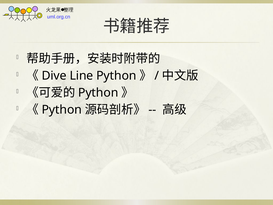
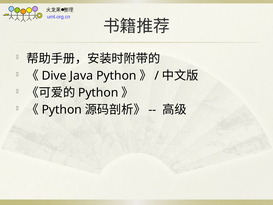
Line: Line -> Java (81, 76)
